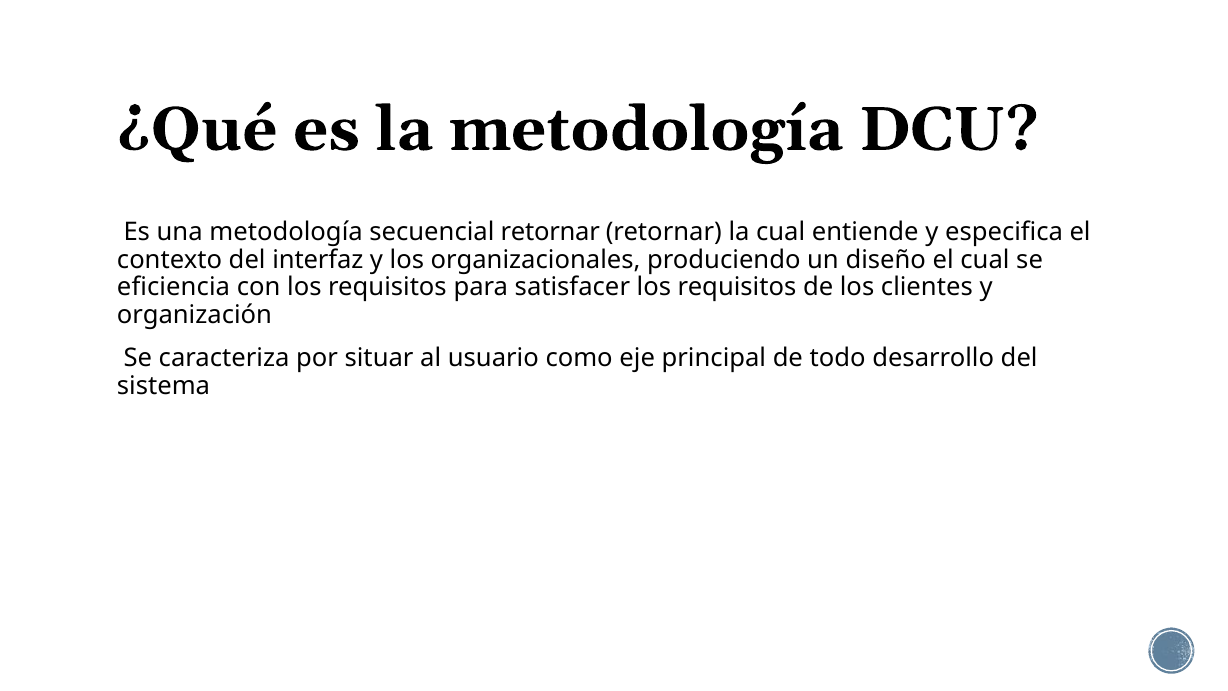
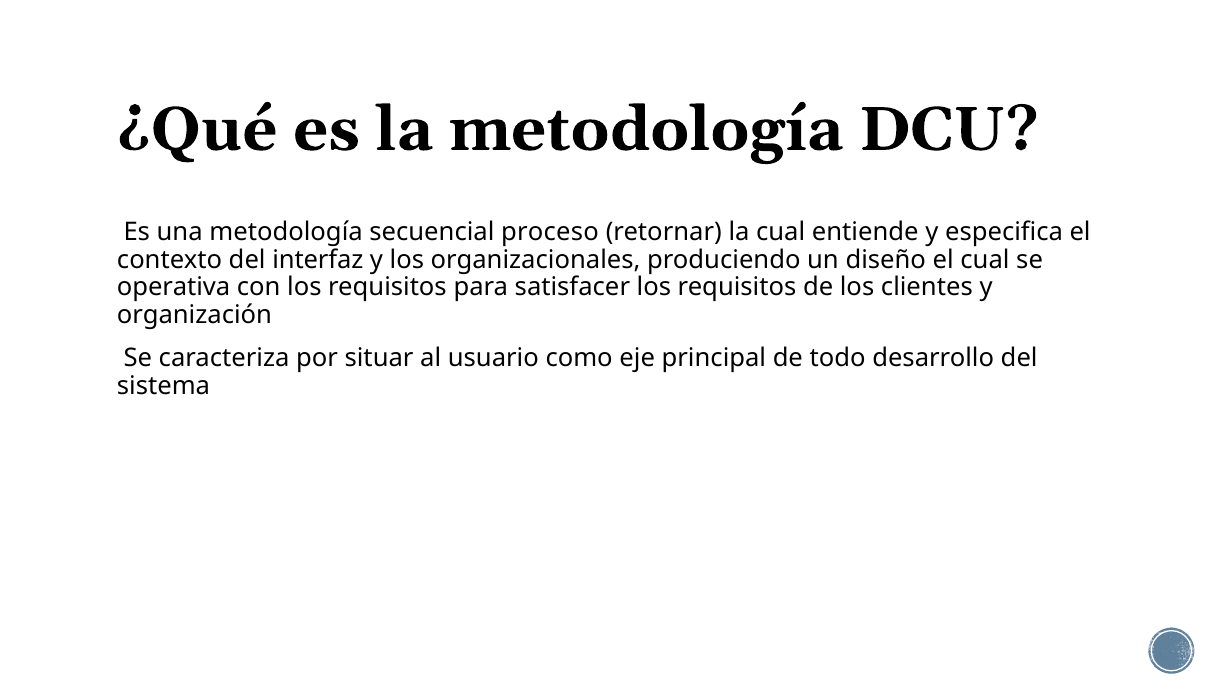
secuencial retornar: retornar -> proceso (550, 232)
eficiencia: eficiencia -> operativa (174, 287)
